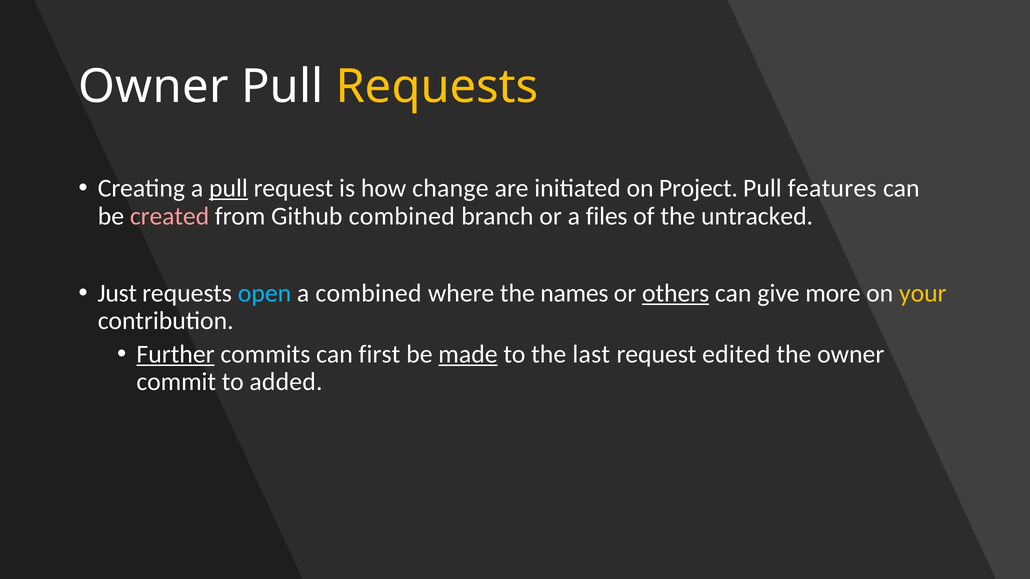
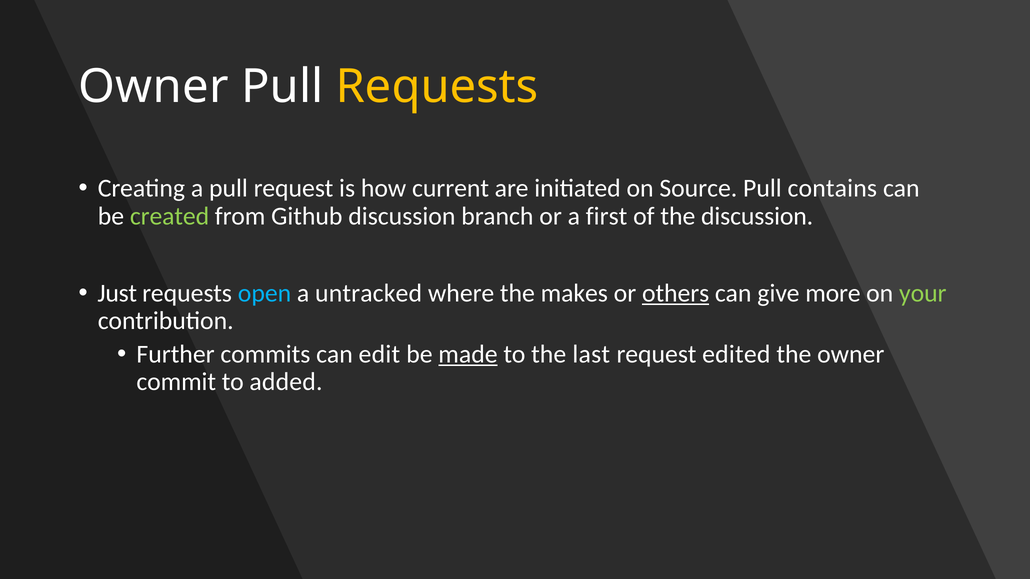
pull underline: present -> none (228, 188)
change: change -> current (451, 188)
Project: Project -> Source (698, 188)
features: features -> contains (832, 188)
created colour: pink -> light green (170, 216)
Github combined: combined -> discussion (402, 216)
files: files -> first (607, 216)
the untracked: untracked -> discussion (757, 216)
a combined: combined -> untracked (369, 293)
names: names -> makes (574, 293)
your colour: yellow -> light green (923, 293)
Further underline: present -> none (176, 354)
first: first -> edit (379, 354)
